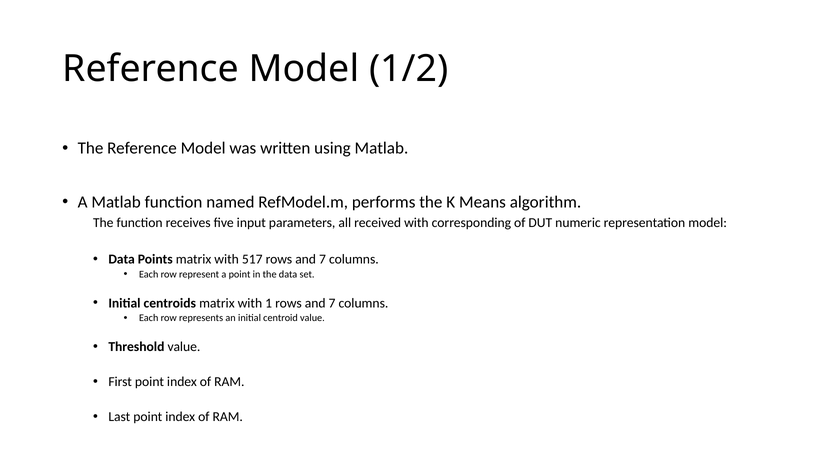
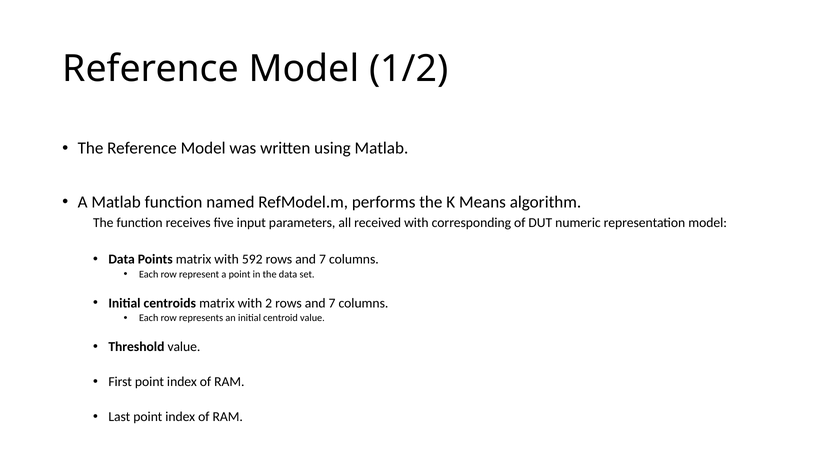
517: 517 -> 592 (252, 260)
1: 1 -> 2 (269, 303)
